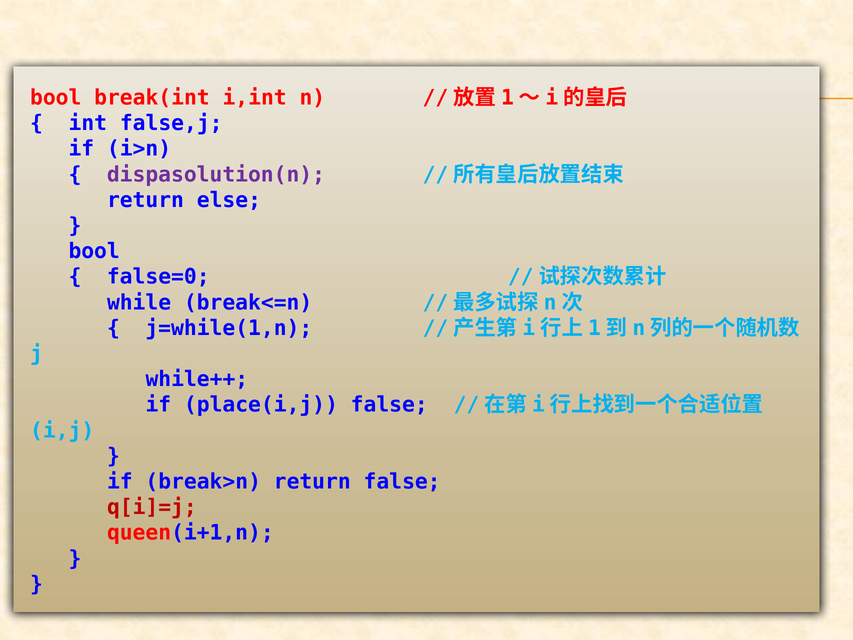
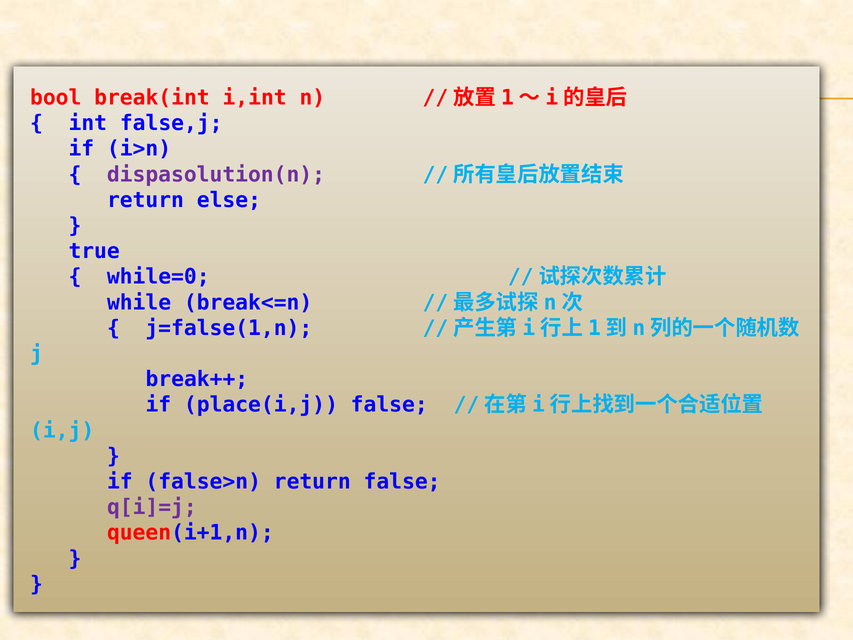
bool: bool -> true (94, 251)
false=0: false=0 -> while=0 (158, 277)
j=while(1,n: j=while(1,n -> j=false(1,n (229, 328)
while++: while++ -> break++ (197, 379)
break>n: break>n -> false>n (203, 482)
q[i]=j colour: red -> purple (152, 507)
